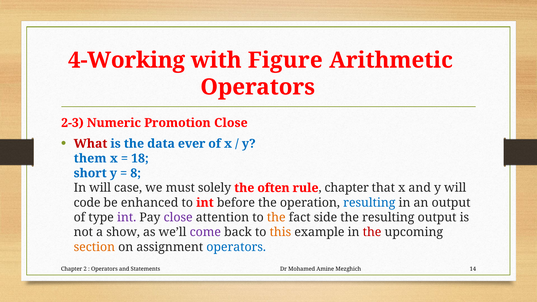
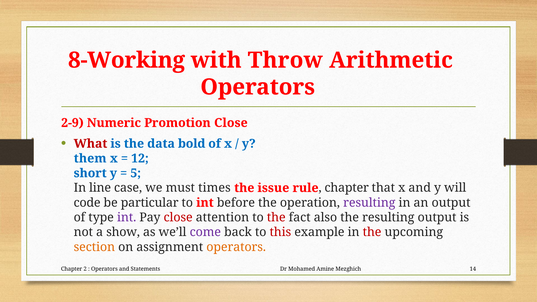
4-Working: 4-Working -> 8-Working (127, 60)
Figure: Figure -> Throw (285, 60)
2-3: 2-3 -> 2-9 (72, 123)
ever: ever -> bold (192, 144)
18: 18 -> 12 (140, 158)
8: 8 -> 5 (136, 173)
In will: will -> line (100, 188)
solely: solely -> times (214, 188)
often: often -> issue (273, 188)
enhanced: enhanced -> particular (150, 203)
resulting colour: blue -> purple (369, 203)
close colour: purple -> red (178, 217)
the colour: orange -> red (276, 217)
side: side -> also (325, 217)
this colour: orange -> red (280, 232)
operators colour: blue -> orange (236, 247)
